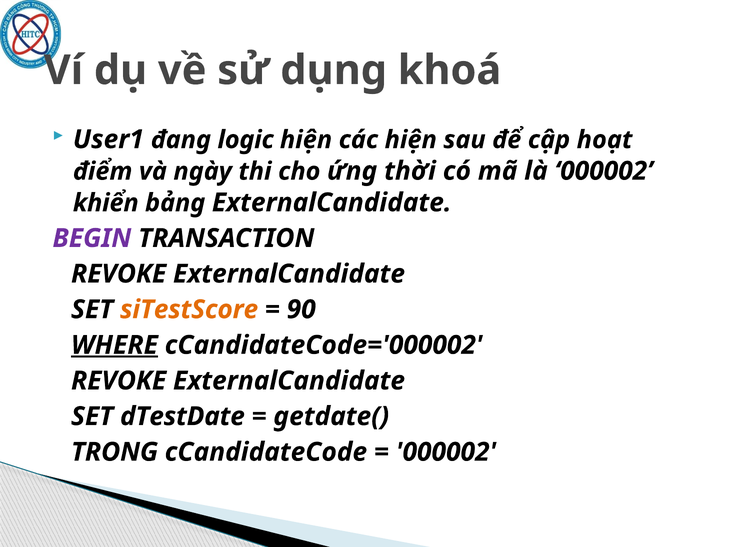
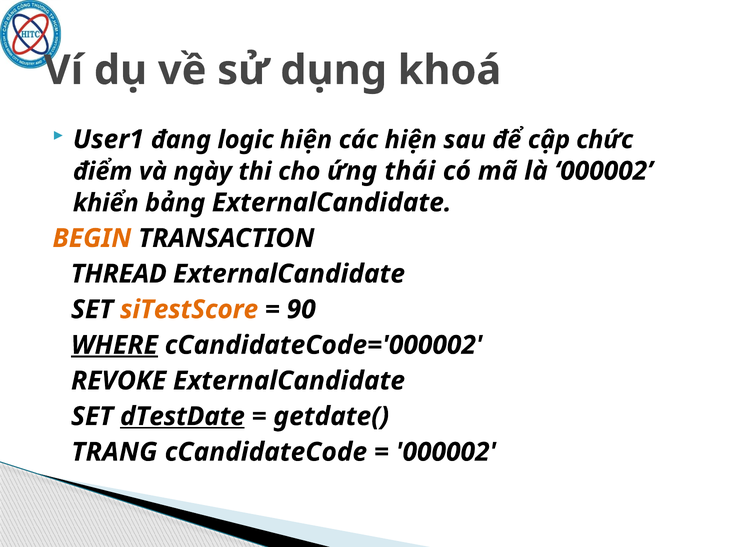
hoạt: hoạt -> chức (605, 140)
thời: thời -> thái (410, 171)
BEGIN colour: purple -> orange (92, 238)
REVOKE: REVOKE -> THREAD (119, 274)
dTestDate underline: none -> present (182, 416)
TRONG: TRONG -> TRANG (114, 452)
